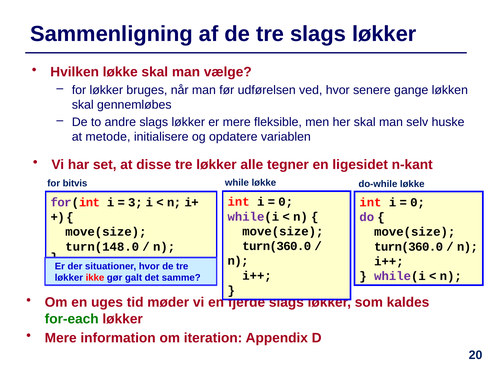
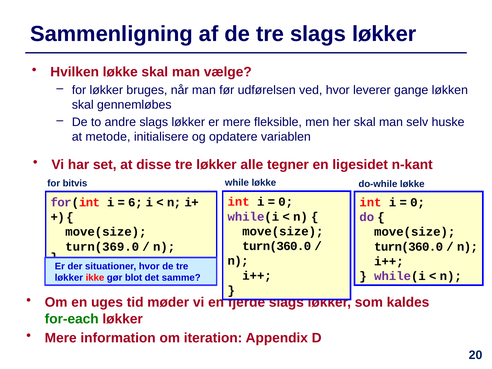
senere: senere -> leverer (372, 90)
3: 3 -> 6 (135, 202)
turn(148.0: turn(148.0 -> turn(369.0 (102, 247)
galt: galt -> blot (134, 278)
